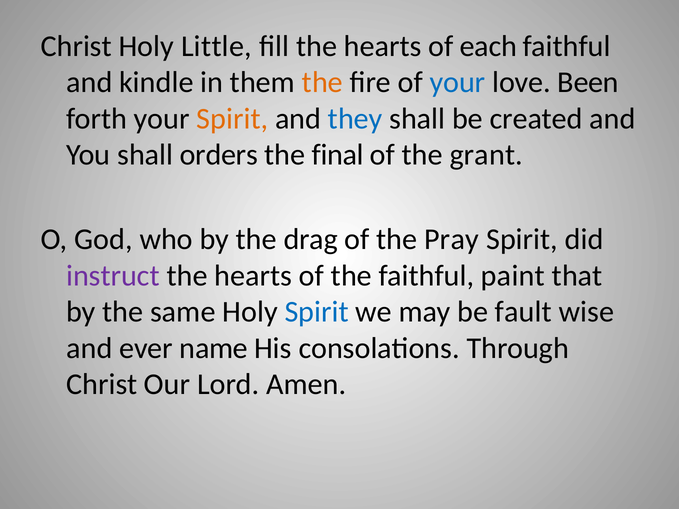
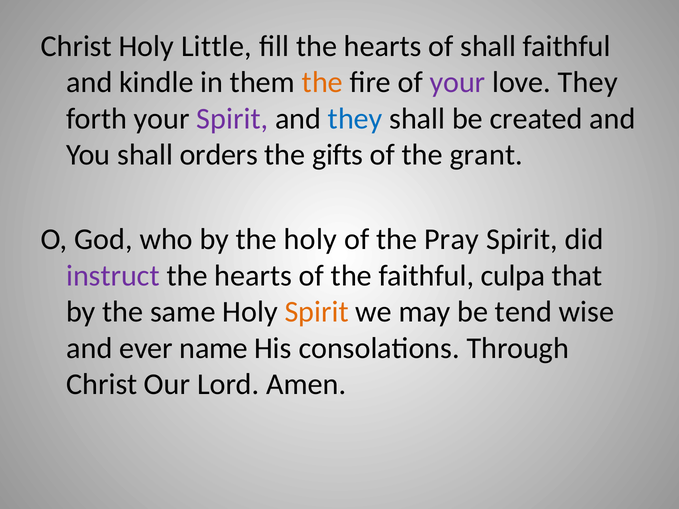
of each: each -> shall (488, 46)
your colour: blue -> purple (458, 83)
love Been: Been -> They (588, 83)
Spirit colour: orange -> purple (232, 119)
final: final -> gifts (338, 155)
the drag: drag -> holy (310, 240)
paint: paint -> culpa (513, 276)
Spirit colour: blue -> orange (317, 312)
fault: fault -> tend (523, 312)
